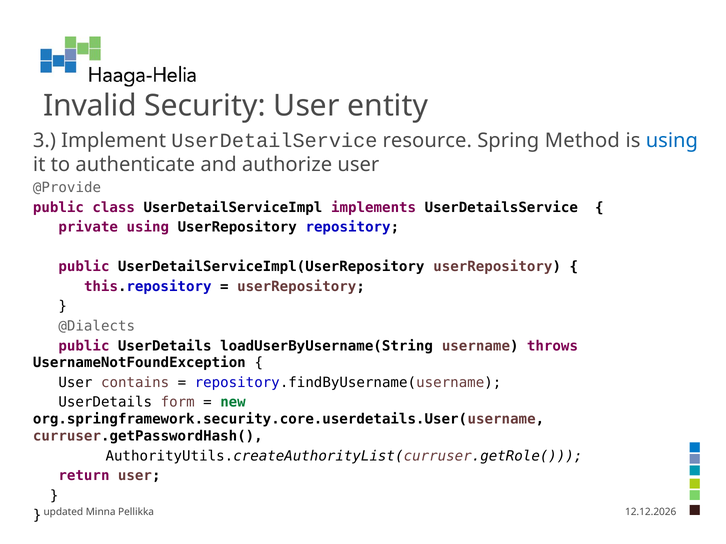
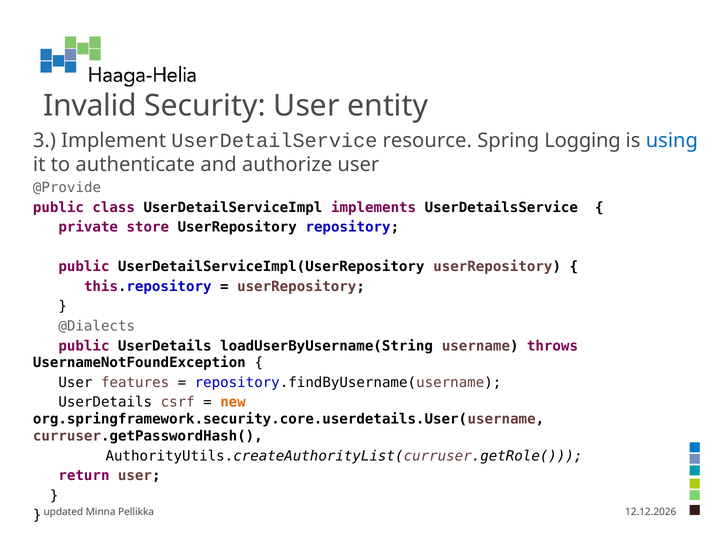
Method: Method -> Logging (583, 141)
private using: using -> store (148, 227)
contains: contains -> features (135, 383)
form: form -> csrf (178, 403)
new colour: green -> orange (233, 403)
